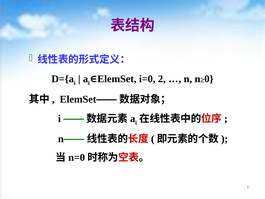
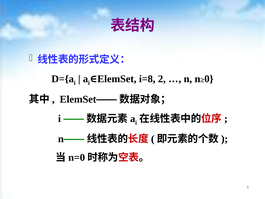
i=0: i=0 -> i=8 (147, 79)
